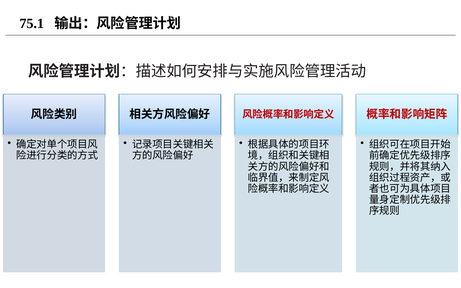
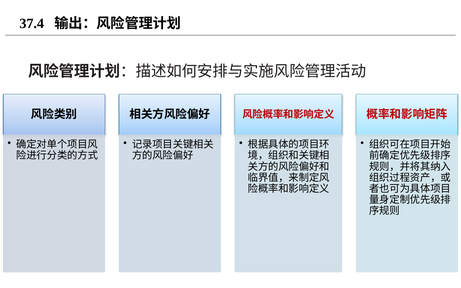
75.1: 75.1 -> 37.4 (32, 23)
